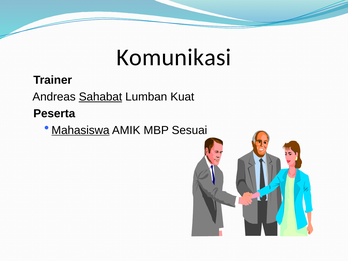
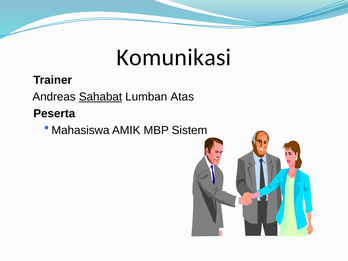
Kuat: Kuat -> Atas (182, 97)
Mahasiswa underline: present -> none (80, 130)
Sesuai: Sesuai -> Sistem (189, 130)
